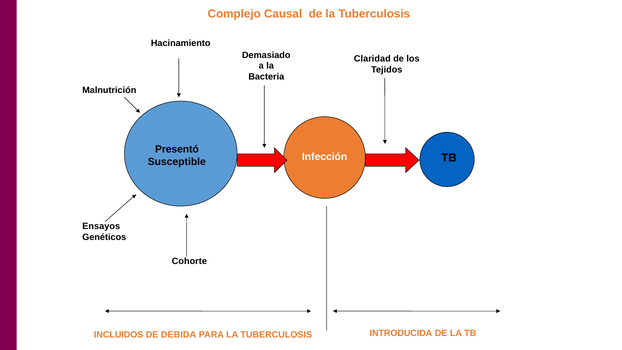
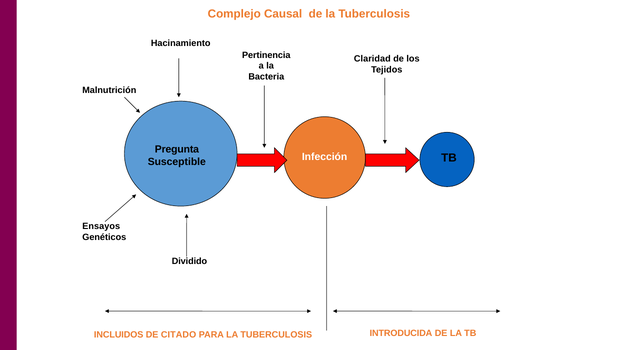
Demasiado: Demasiado -> Pertinencia (266, 55)
Presentó: Presentó -> Pregunta (177, 149)
Cohorte: Cohorte -> Dividido (189, 261)
DEBIDA: DEBIDA -> CITADO (179, 335)
